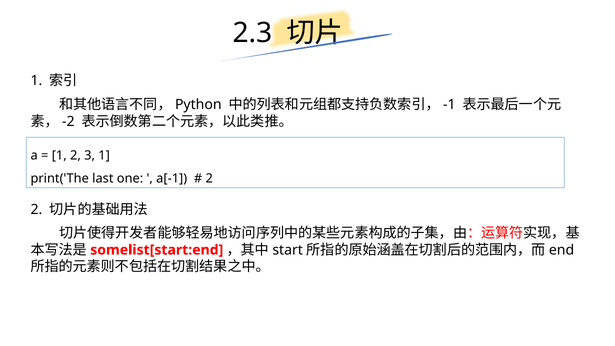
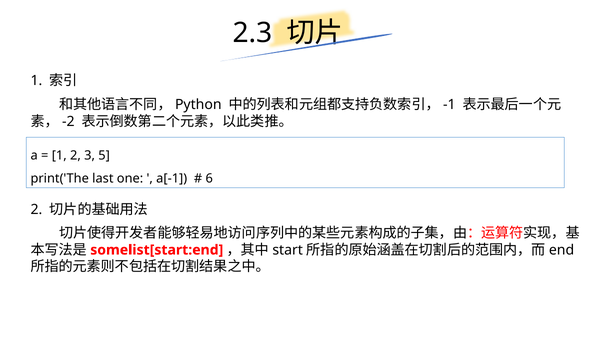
3 1: 1 -> 5 (104, 156)
2: 2 -> 6 (209, 179)
